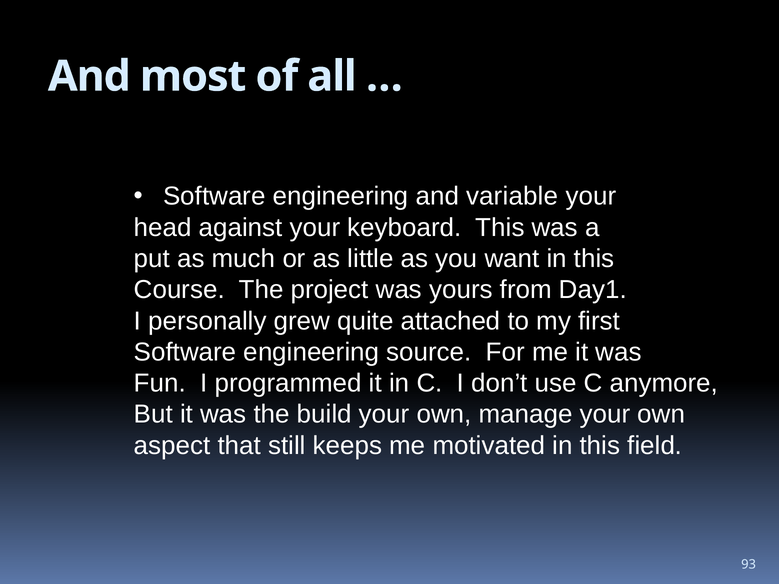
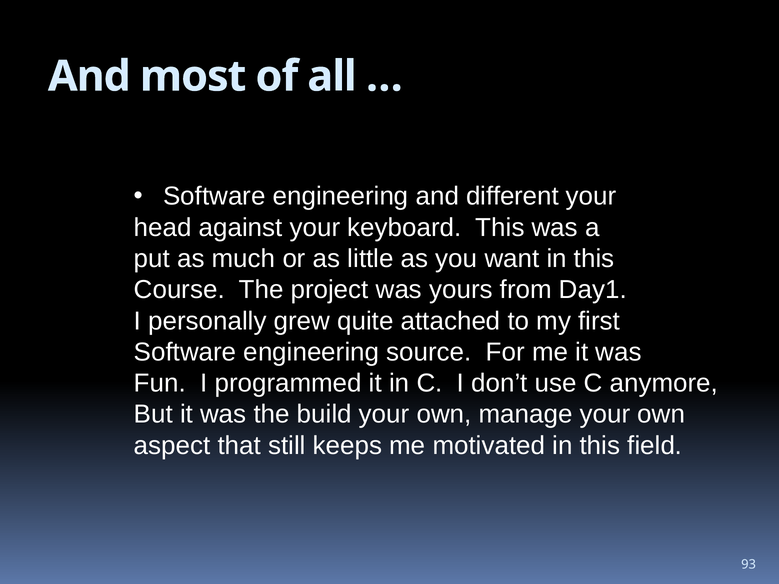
variable: variable -> different (512, 196)
